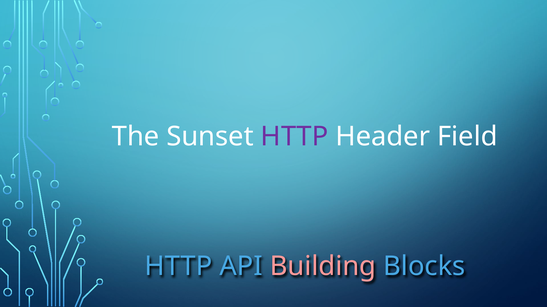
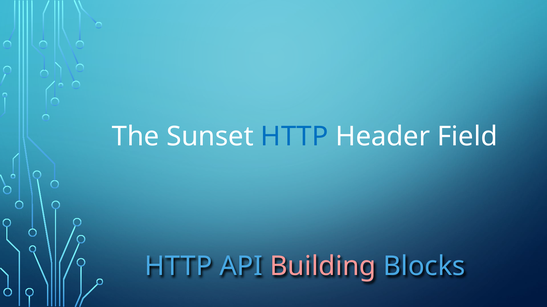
HTTP colour: purple -> blue (294, 137)
